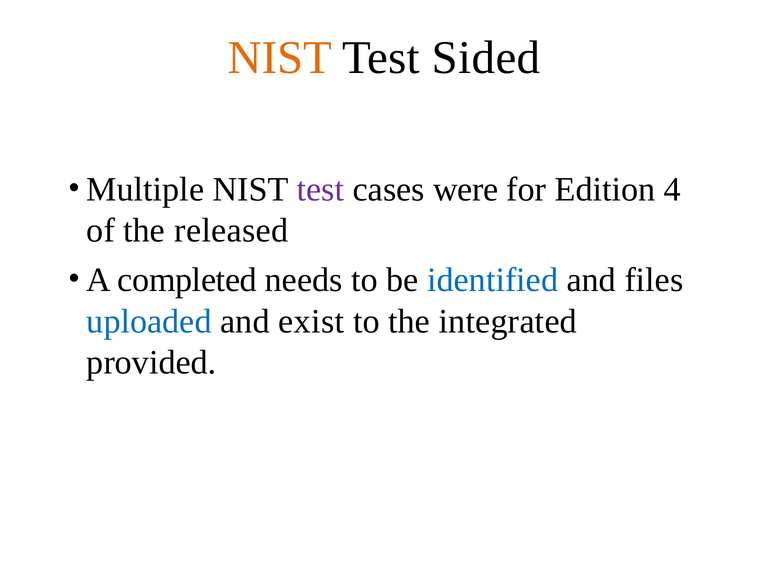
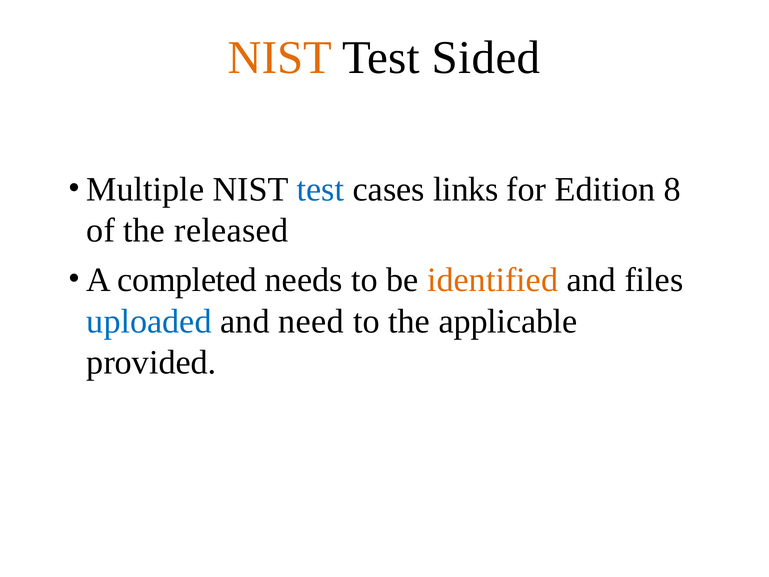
test colour: purple -> blue (320, 190)
were: were -> links (466, 190)
4: 4 -> 8 (673, 190)
identified colour: blue -> orange (493, 280)
exist: exist -> need (311, 321)
integrated: integrated -> applicable (508, 321)
